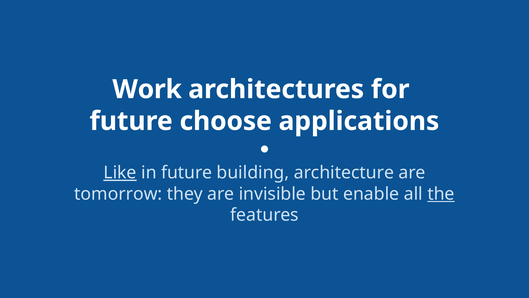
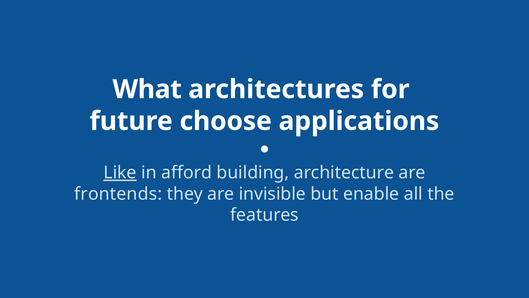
Work: Work -> What (147, 89)
in future: future -> afford (187, 172)
tomorrow: tomorrow -> frontends (118, 194)
the underline: present -> none (441, 194)
